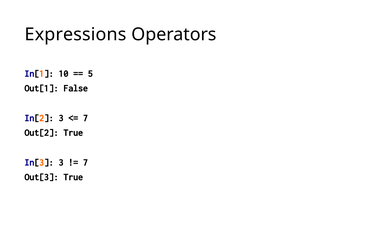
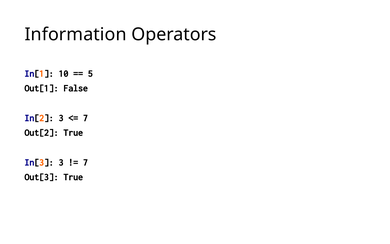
Expressions: Expressions -> Information (76, 34)
